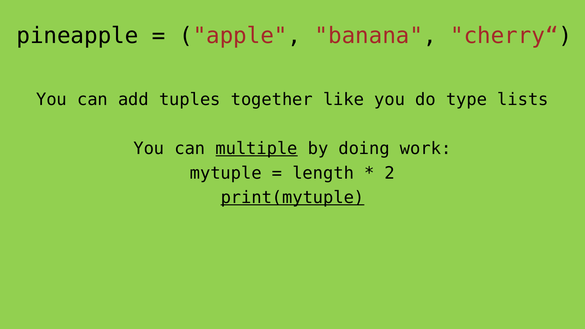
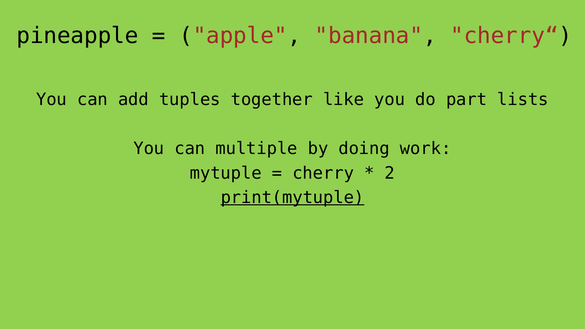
type: type -> part (467, 100)
multiple underline: present -> none (257, 149)
length: length -> cherry (323, 173)
